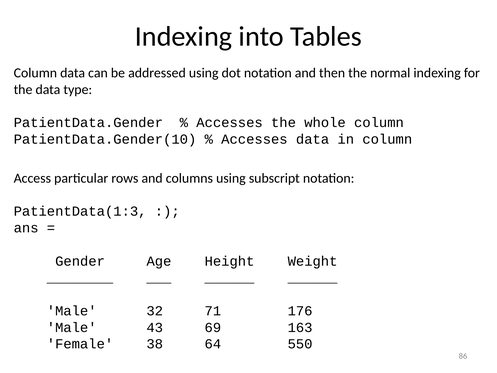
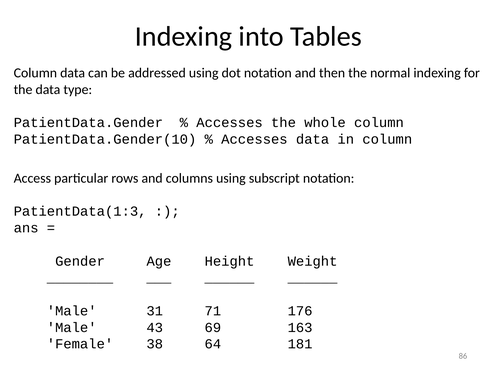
32: 32 -> 31 (155, 311)
550: 550 -> 181 (300, 344)
